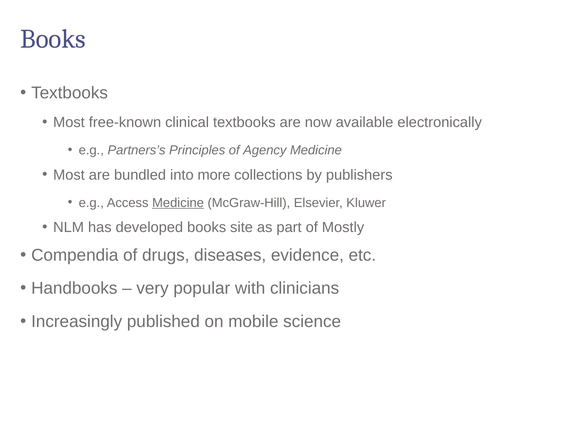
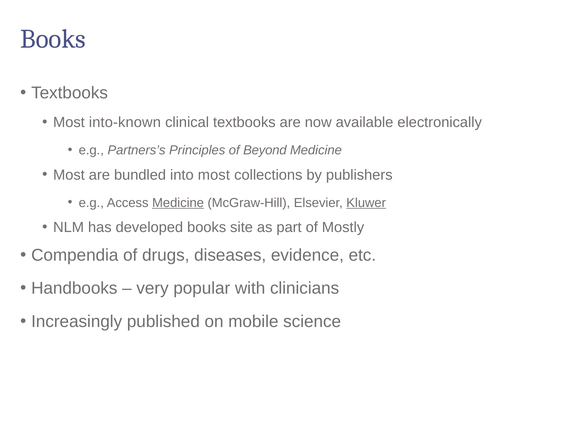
free-known: free-known -> into-known (125, 122)
Agency: Agency -> Beyond (265, 150)
into more: more -> most (214, 175)
Kluwer underline: none -> present (366, 203)
